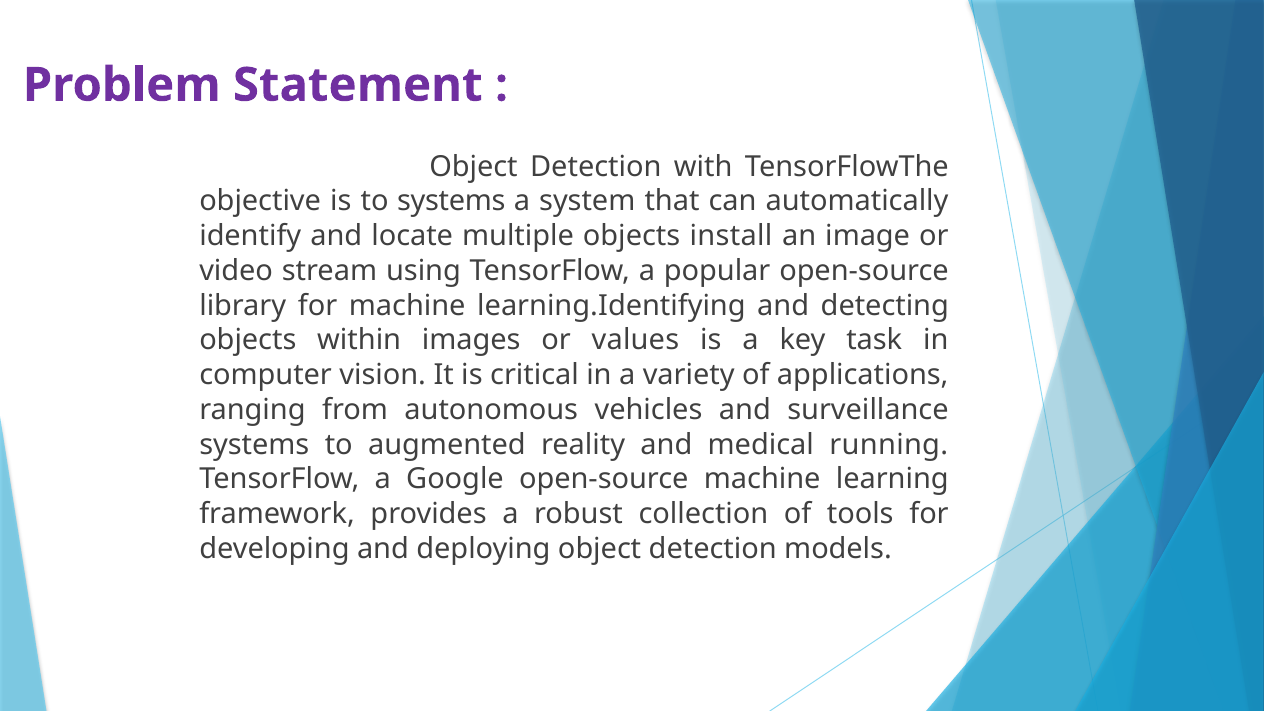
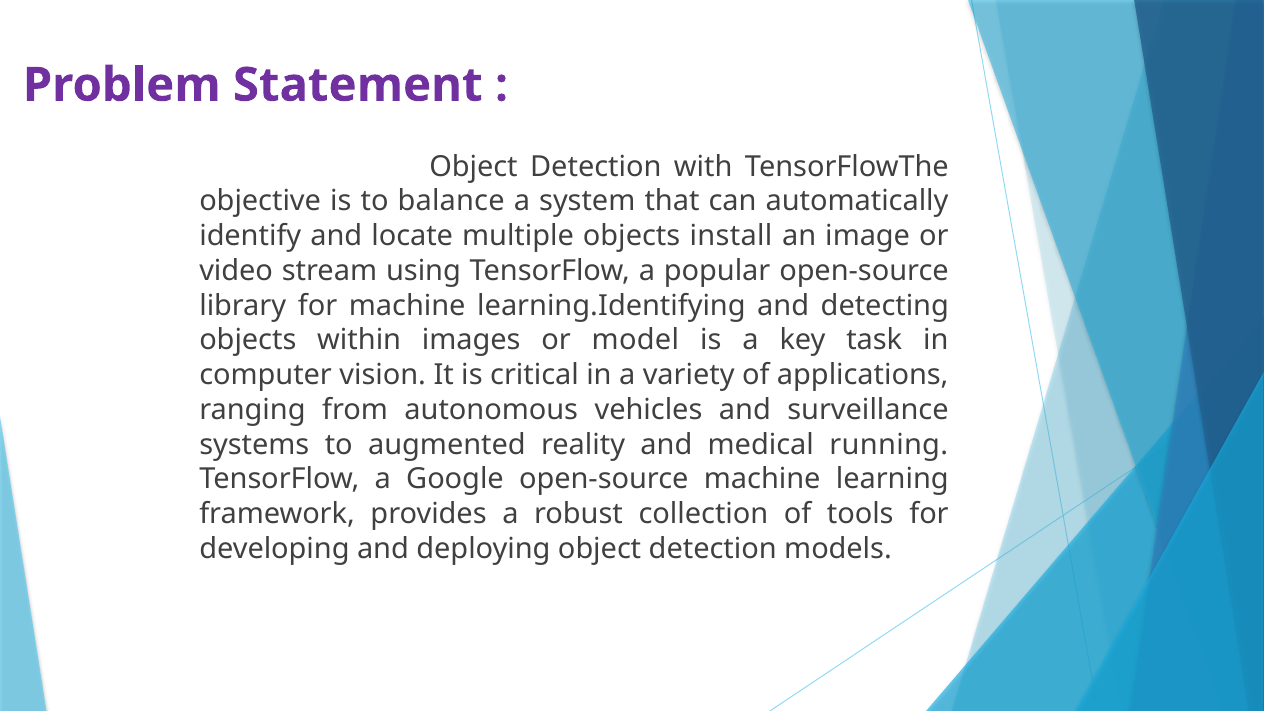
to systems: systems -> balance (451, 201)
values: values -> model (635, 340)
